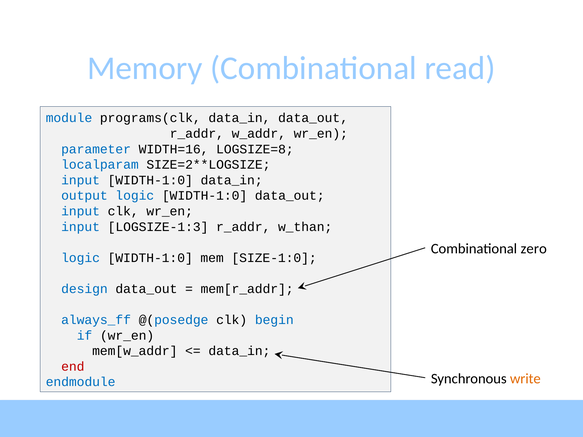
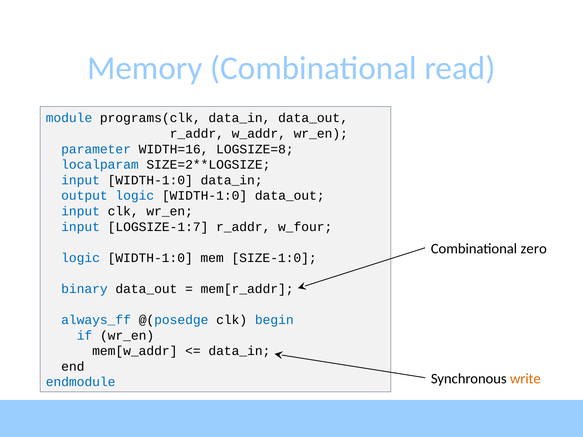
LOGSIZE-1:3: LOGSIZE-1:3 -> LOGSIZE-1:7 (158, 227)
w_than: w_than -> w_four (305, 227)
design: design -> binary (84, 289)
end colour: red -> black (73, 367)
